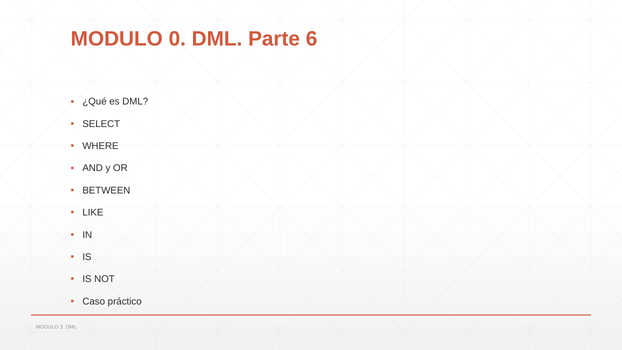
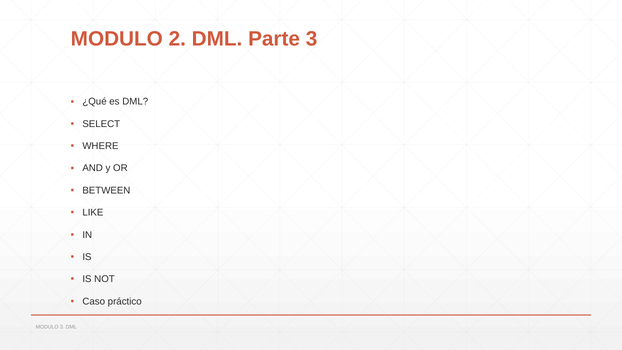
0: 0 -> 2 (177, 39)
Parte 6: 6 -> 3 (312, 39)
